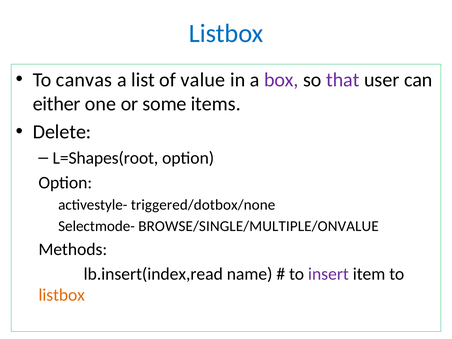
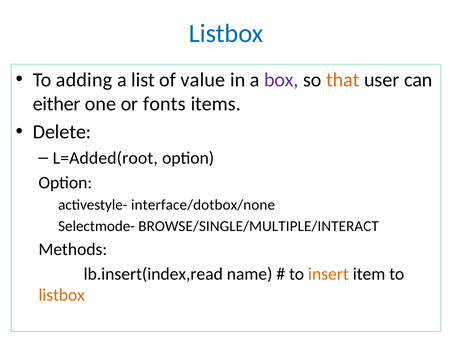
canvas: canvas -> adding (84, 80)
that colour: purple -> orange (343, 80)
some: some -> fonts (164, 104)
L=Shapes(root: L=Shapes(root -> L=Added(root (105, 158)
triggered/dotbox/none: triggered/dotbox/none -> interface/dotbox/none (203, 205)
BROWSE/SINGLE/MULTIPLE/ONVALUE: BROWSE/SINGLE/MULTIPLE/ONVALUE -> BROWSE/SINGLE/MULTIPLE/INTERACT (259, 226)
insert colour: purple -> orange (328, 274)
